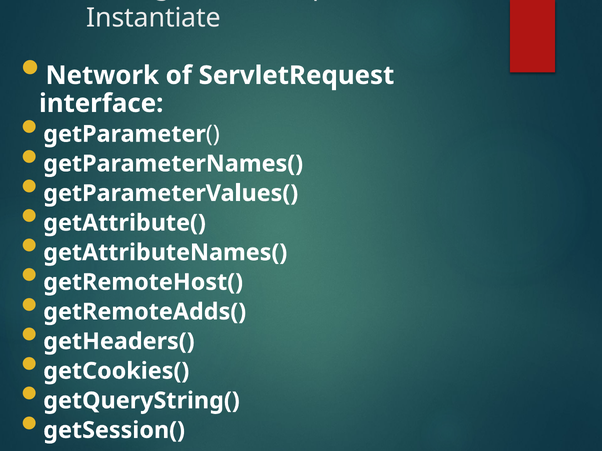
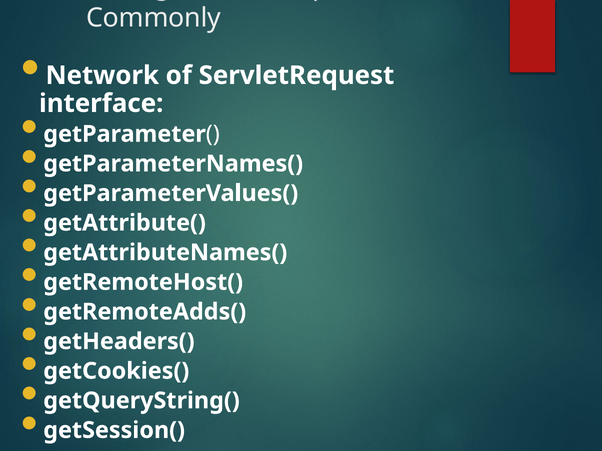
Instantiate: Instantiate -> Commonly (154, 18)
